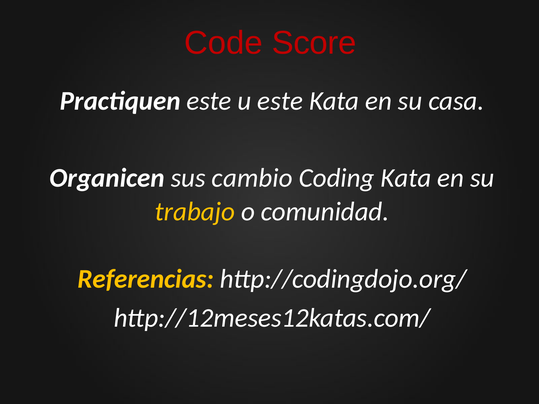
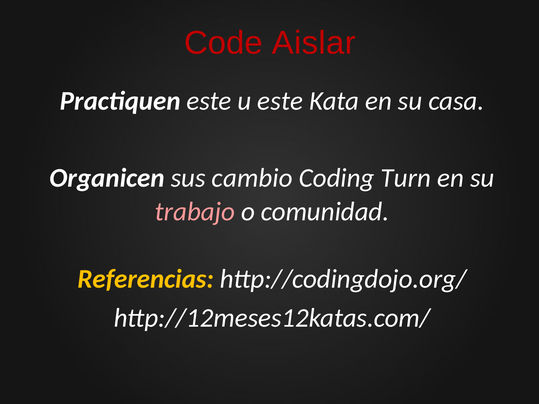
Score: Score -> Aislar (314, 43)
Coding Kata: Kata -> Turn (406, 178)
trabajo colour: yellow -> pink (195, 212)
